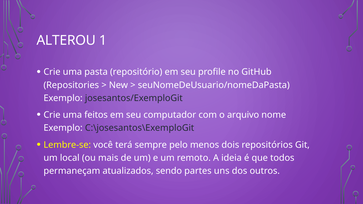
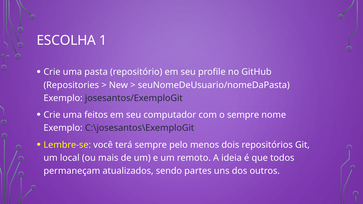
ALTEROU: ALTEROU -> ESCOLHA (66, 40)
o arquivo: arquivo -> sempre (243, 115)
